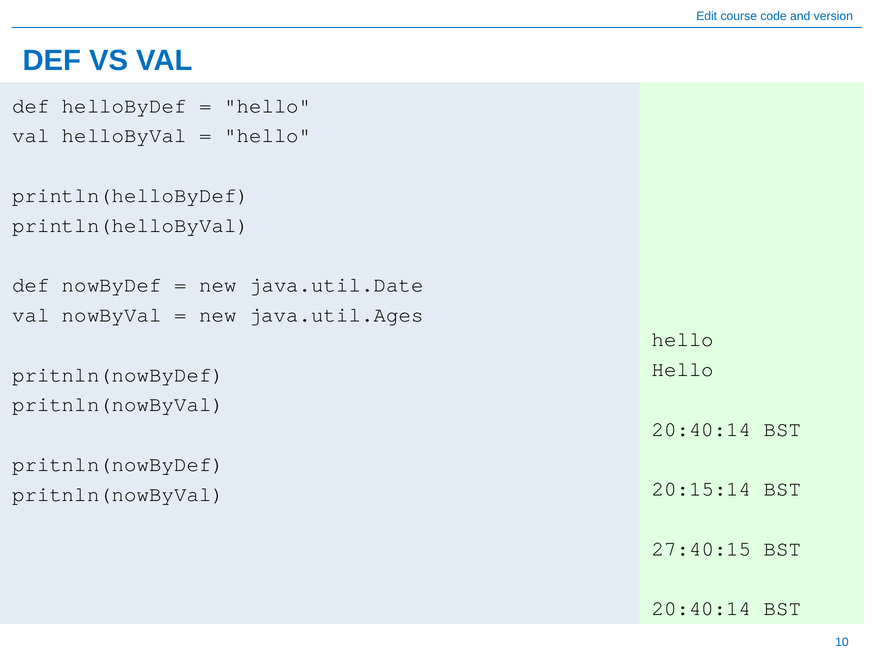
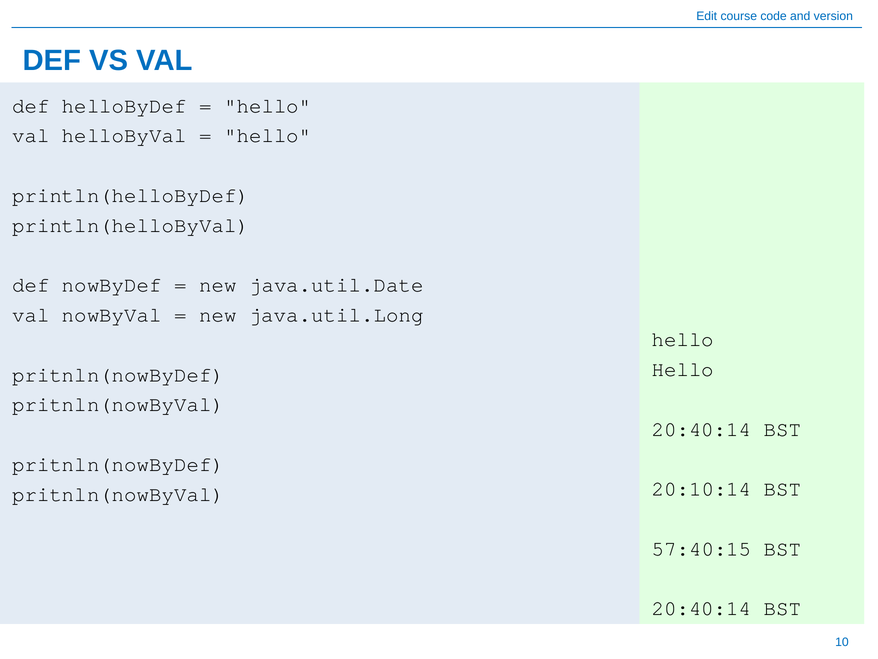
java.util.Ages: java.util.Ages -> java.util.Long (336, 315)
20:15:14: 20:15:14 -> 20:10:14 (702, 489)
27:40:15: 27:40:15 -> 57:40:15 (702, 548)
